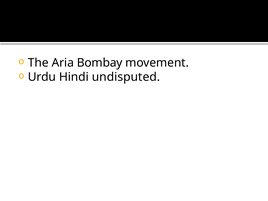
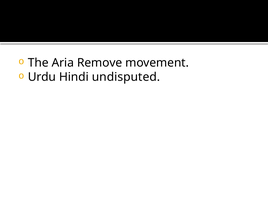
Bombay: Bombay -> Remove (100, 63)
